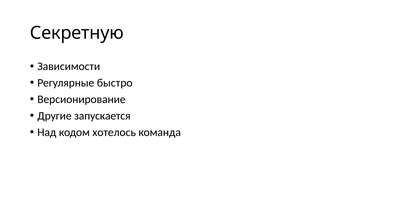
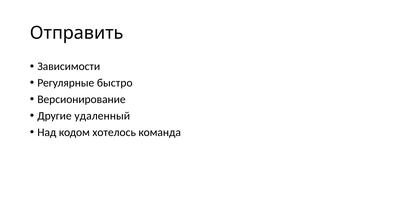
Секретную: Секретную -> Отправить (77, 33)
запускается: запускается -> удаленный (102, 116)
